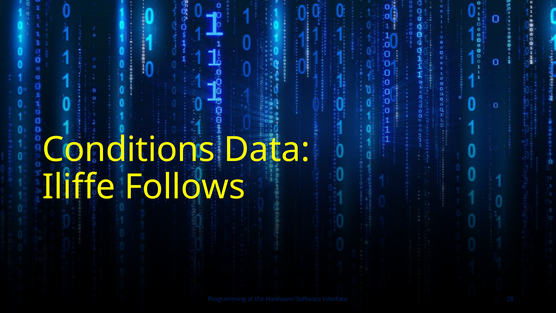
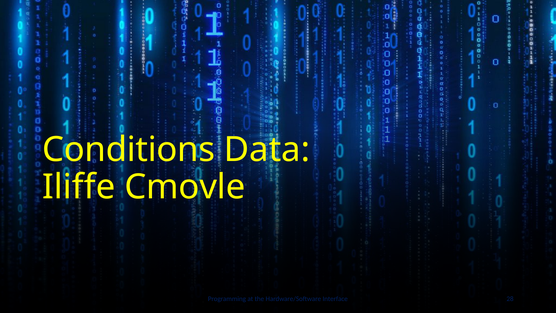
Follows: Follows -> Cmovle (185, 187)
